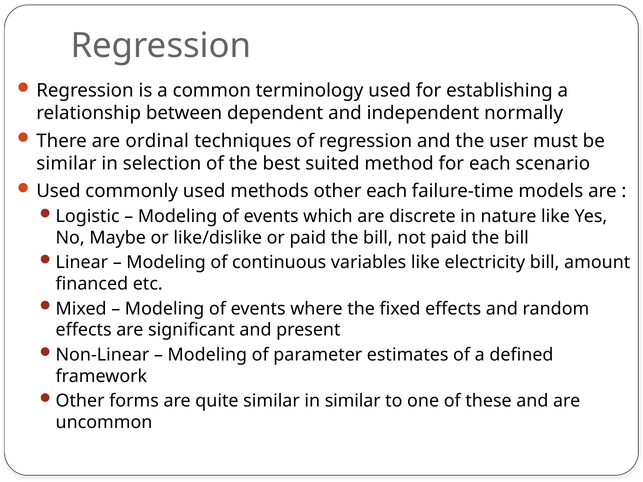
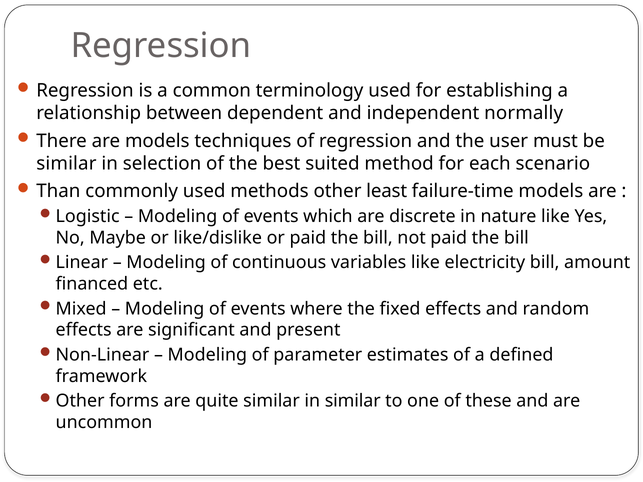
are ordinal: ordinal -> models (157, 141)
Used: Used -> Than (58, 191)
other each: each -> least (387, 191)
